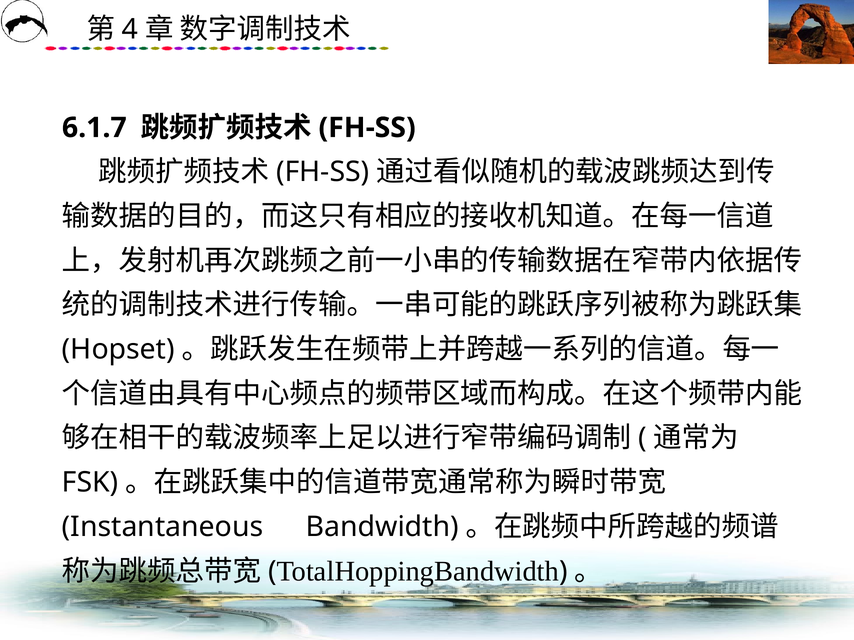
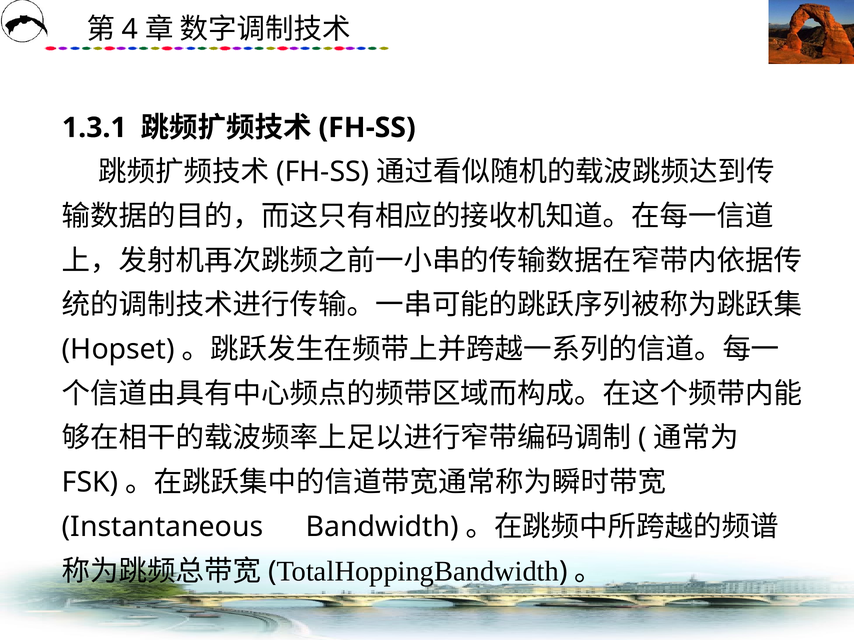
6.1.7: 6.1.7 -> 1.3.1 (94, 128)
